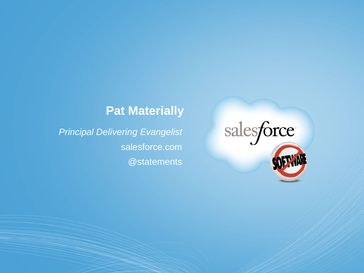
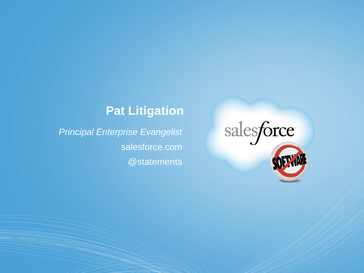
Materially: Materially -> Litigation (156, 111)
Delivering: Delivering -> Enterprise (117, 132)
